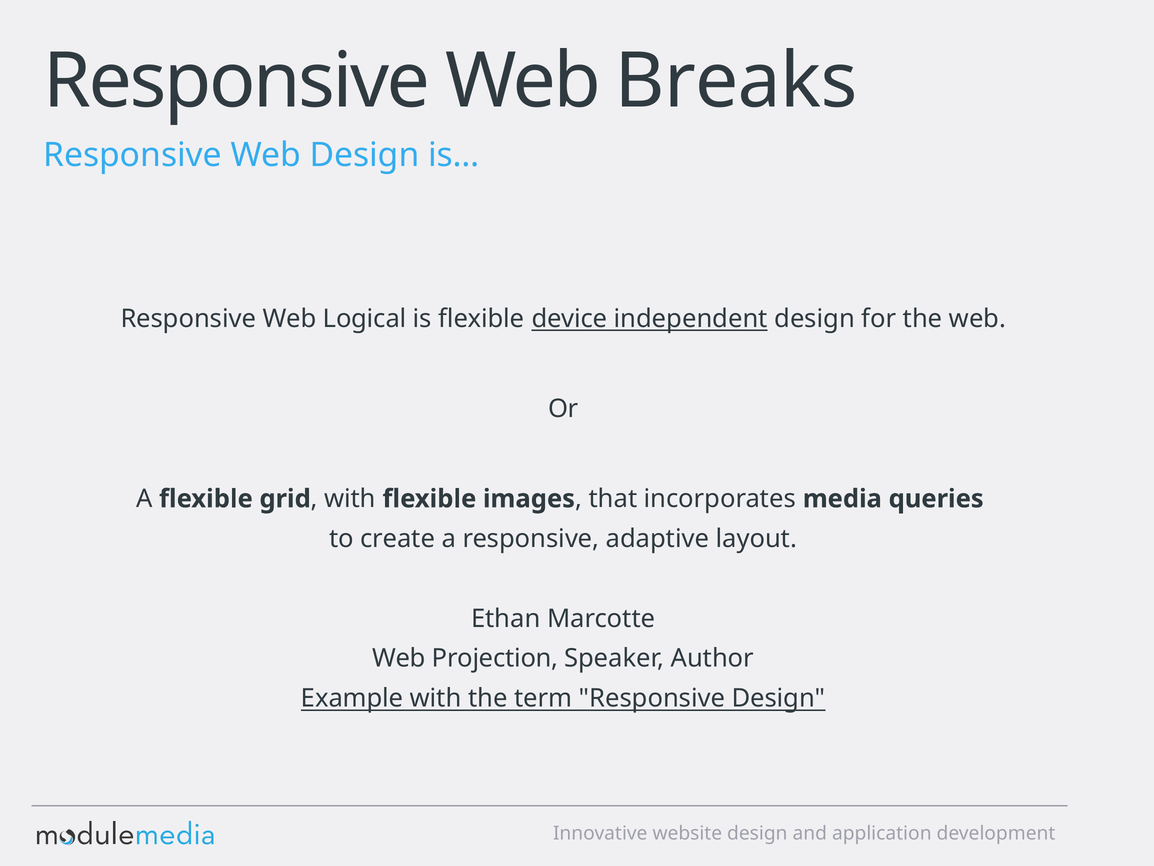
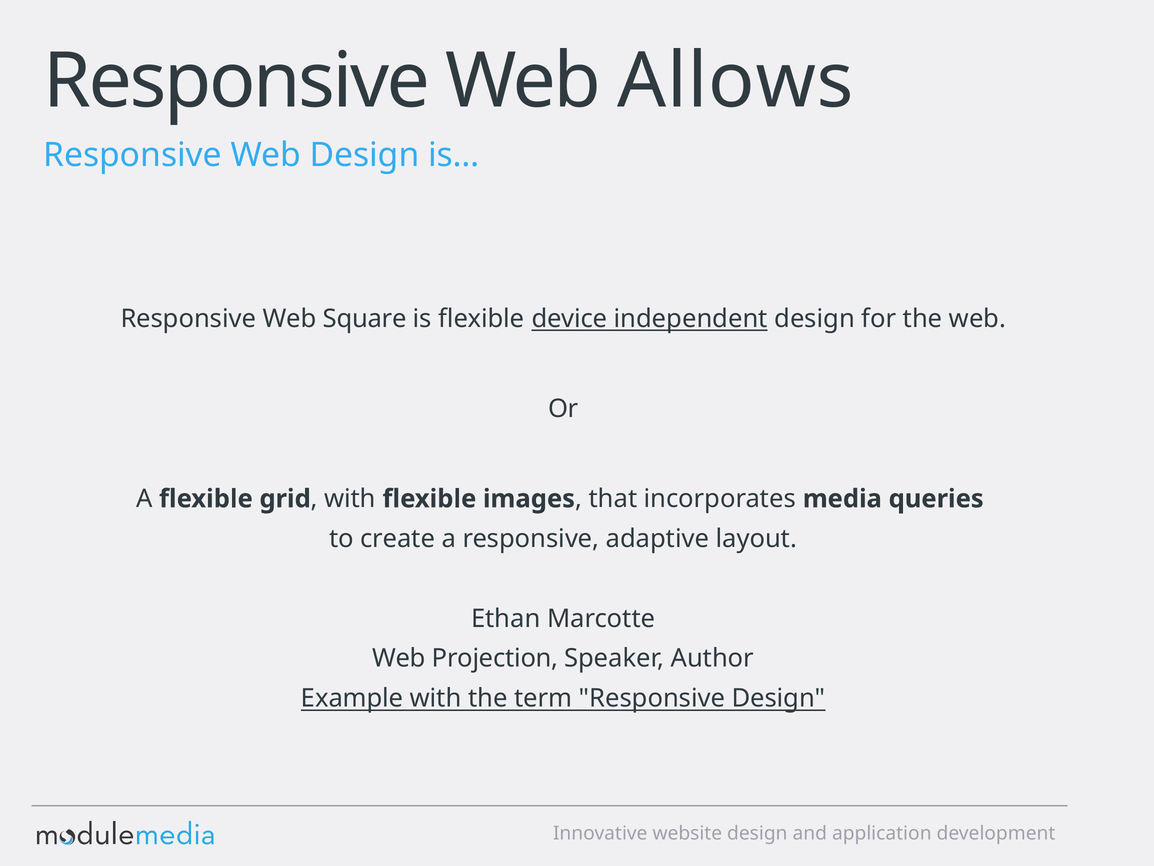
Breaks: Breaks -> Allows (735, 81)
Logical: Logical -> Square (365, 318)
